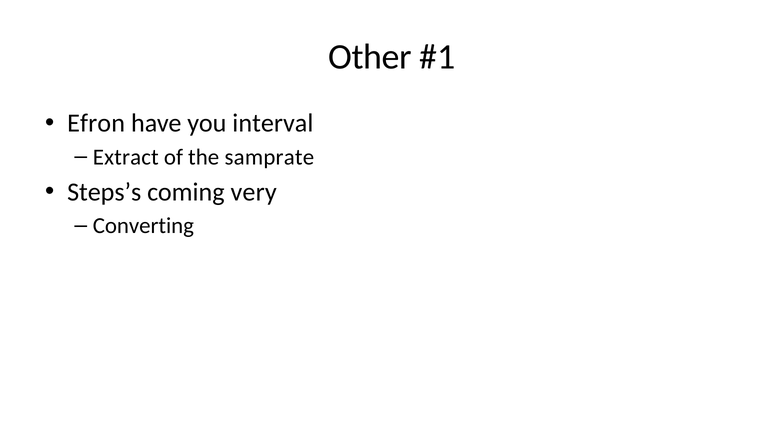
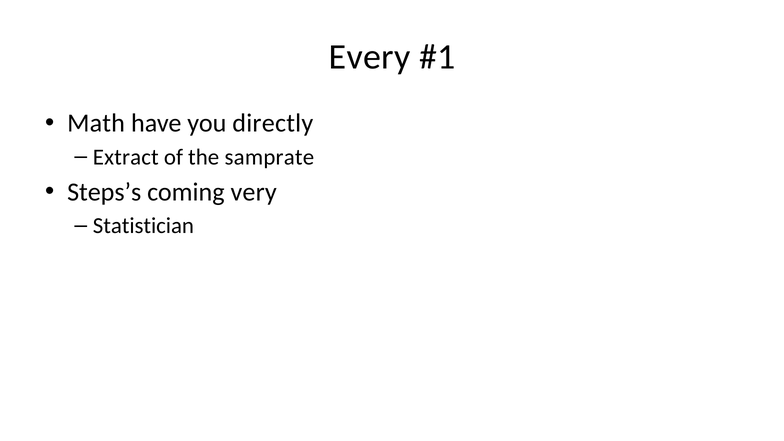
Other: Other -> Every (370, 57)
Efron: Efron -> Math (96, 123)
interval: interval -> directly (273, 123)
Converting: Converting -> Statistician (143, 226)
